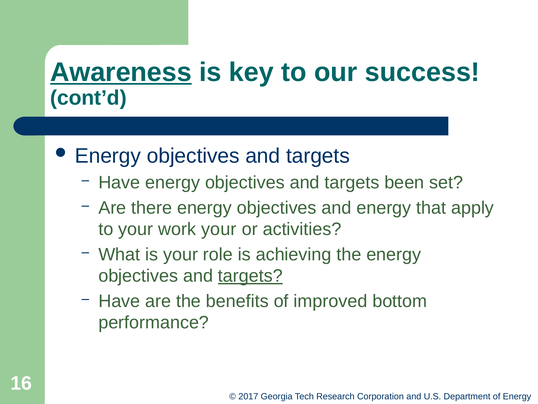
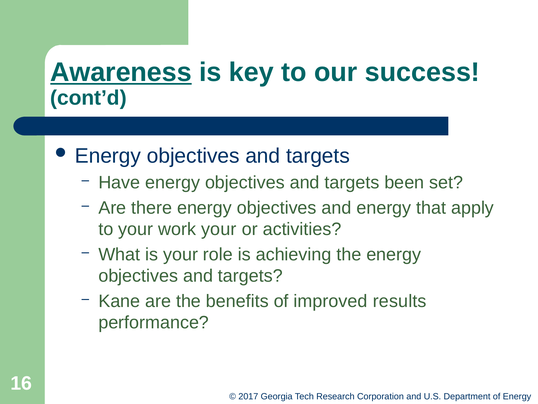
targets underline: present -> none (250, 276)
Have: Have -> Kane (119, 301)
bottom: bottom -> results (400, 301)
